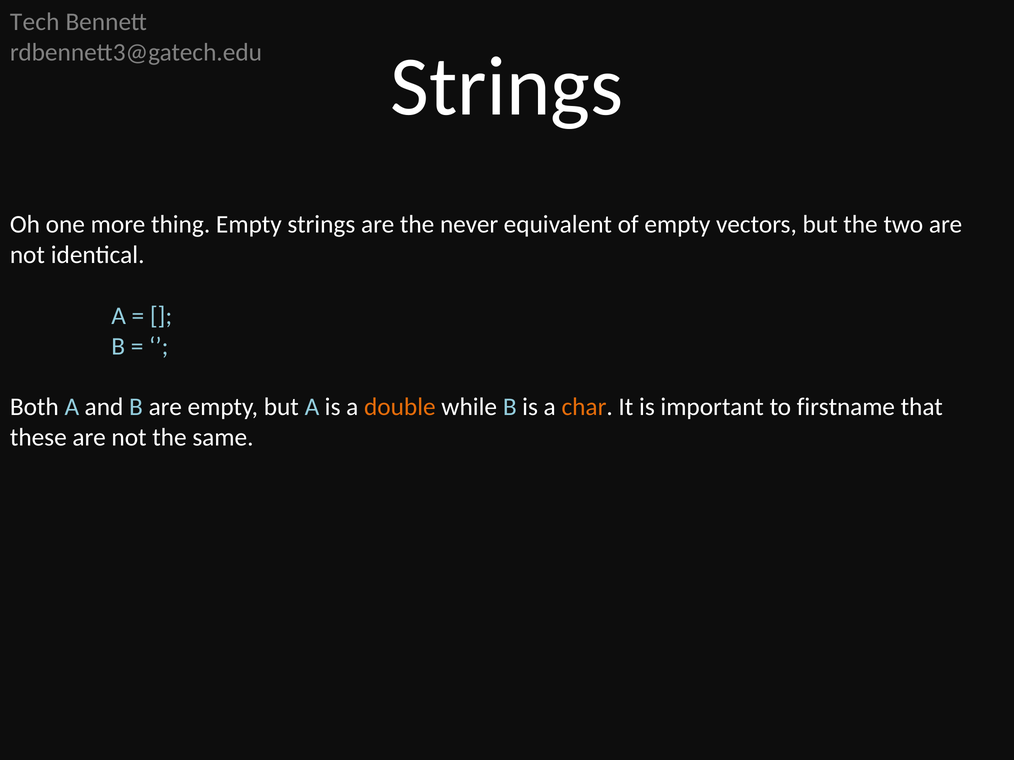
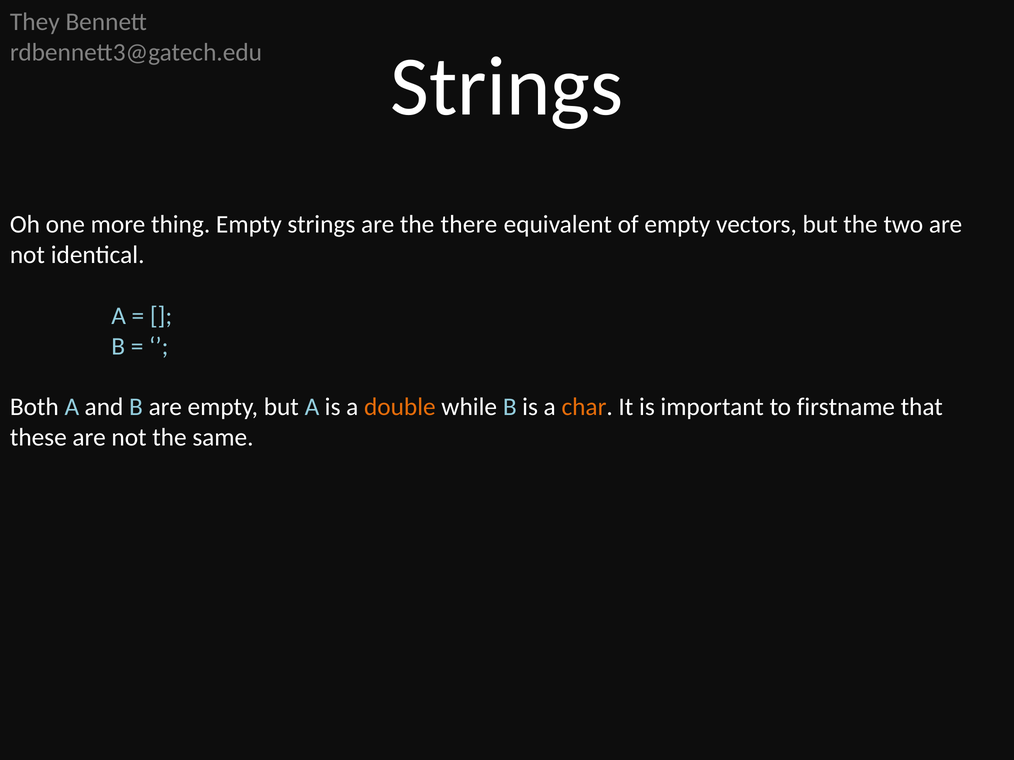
Tech: Tech -> They (35, 22)
never: never -> there (469, 225)
